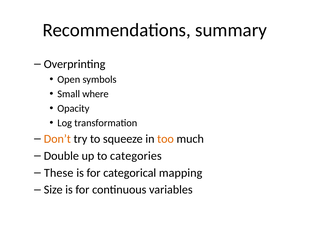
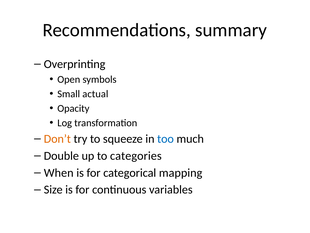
where: where -> actual (95, 94)
too colour: orange -> blue (165, 139)
These: These -> When (59, 172)
